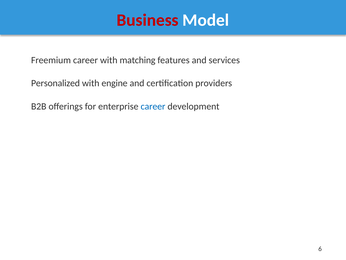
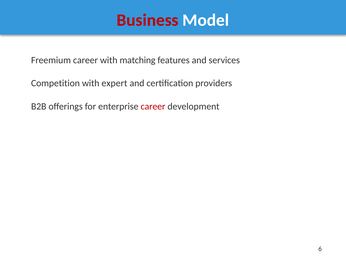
Personalized: Personalized -> Competition (55, 83)
engine: engine -> expert (114, 83)
career colour: blue -> red (153, 106)
